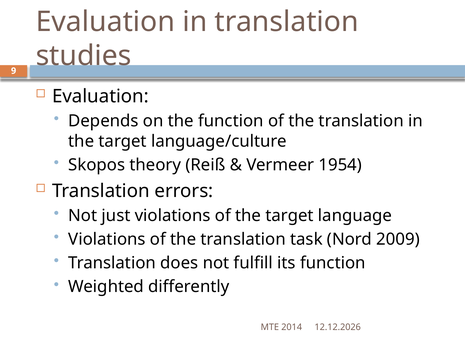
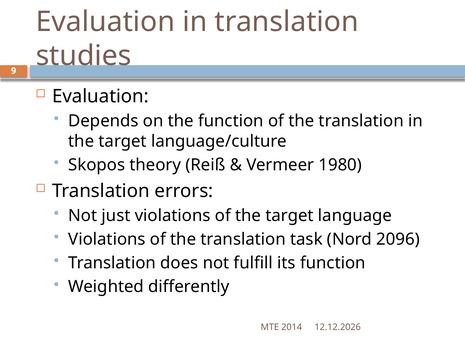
1954: 1954 -> 1980 (340, 165)
2009: 2009 -> 2096 (398, 239)
